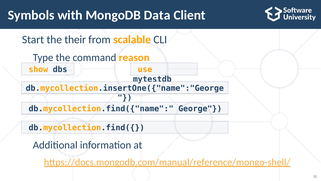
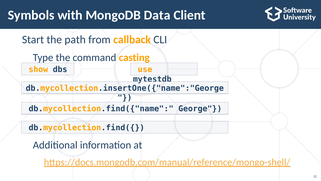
their: their -> path (75, 40)
scalable: scalable -> callback (132, 40)
reason: reason -> casting (134, 57)
